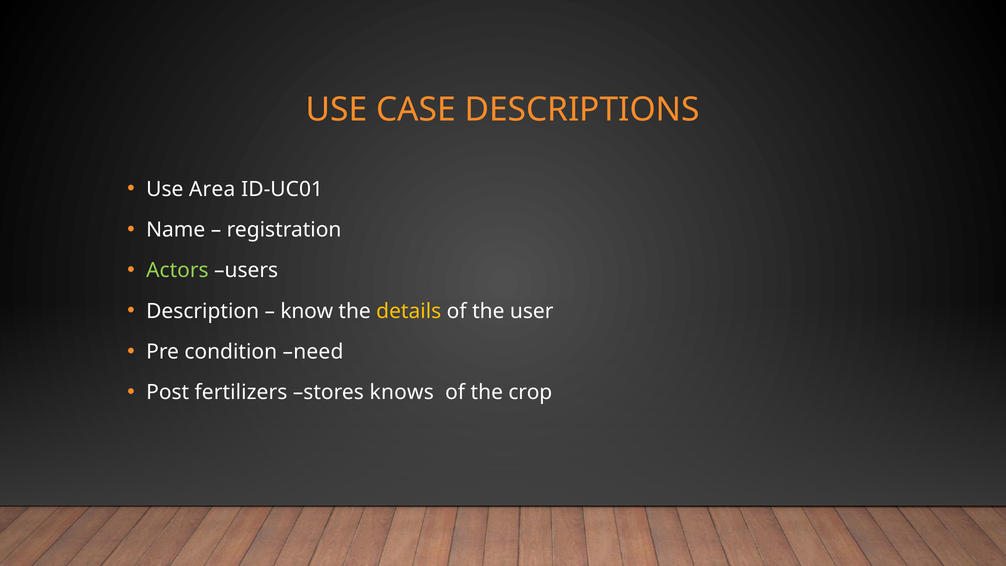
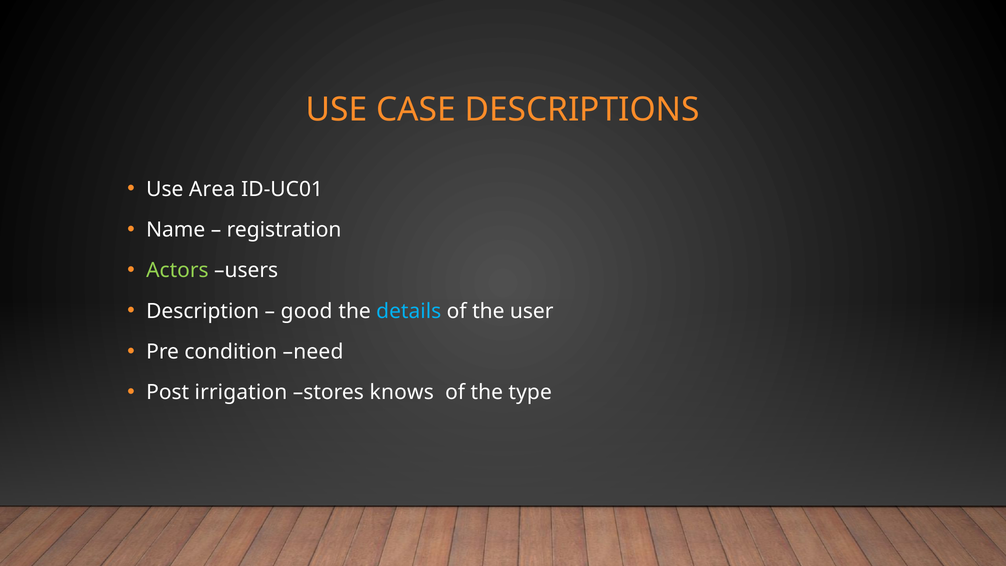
know: know -> good (307, 311)
details colour: yellow -> light blue (409, 311)
fertilizers: fertilizers -> irrigation (241, 392)
crop: crop -> type (530, 392)
